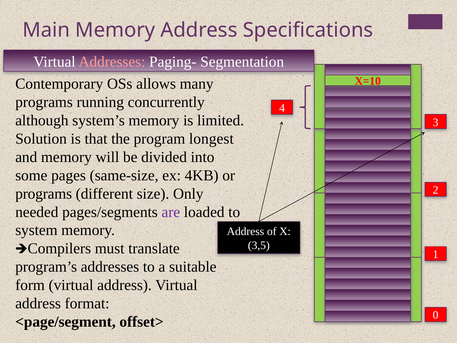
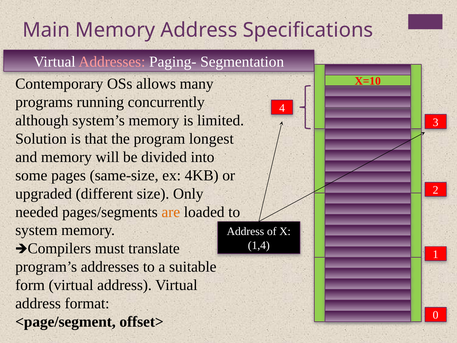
programs: programs -> upgraded (44, 194)
are colour: purple -> orange (171, 212)
3,5: 3,5 -> 1,4 (259, 245)
